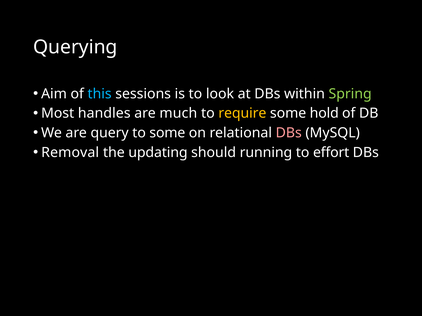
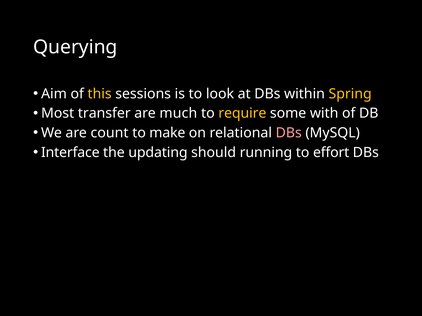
this colour: light blue -> yellow (100, 94)
Spring colour: light green -> yellow (350, 94)
handles: handles -> transfer (104, 113)
hold: hold -> with (324, 113)
query: query -> count (110, 133)
to some: some -> make (167, 133)
Removal: Removal -> Interface (70, 153)
